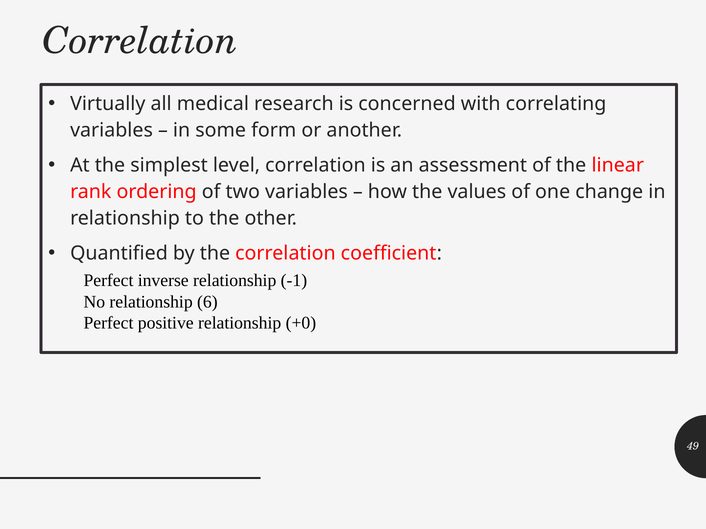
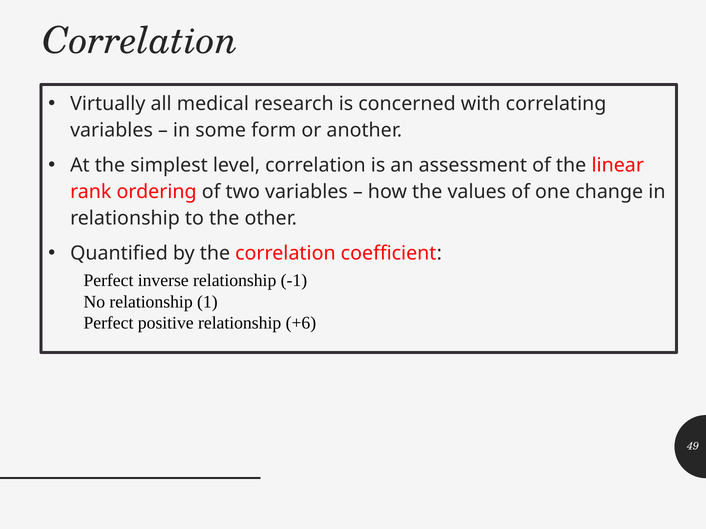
6: 6 -> 1 (207, 302)
+0: +0 -> +6 (301, 323)
